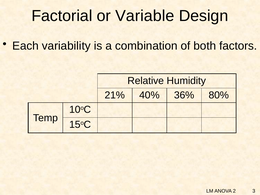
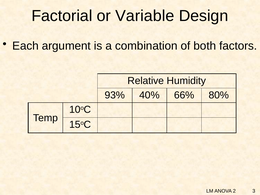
variability: variability -> argument (66, 46)
21%: 21% -> 93% (115, 95)
36%: 36% -> 66% (184, 95)
